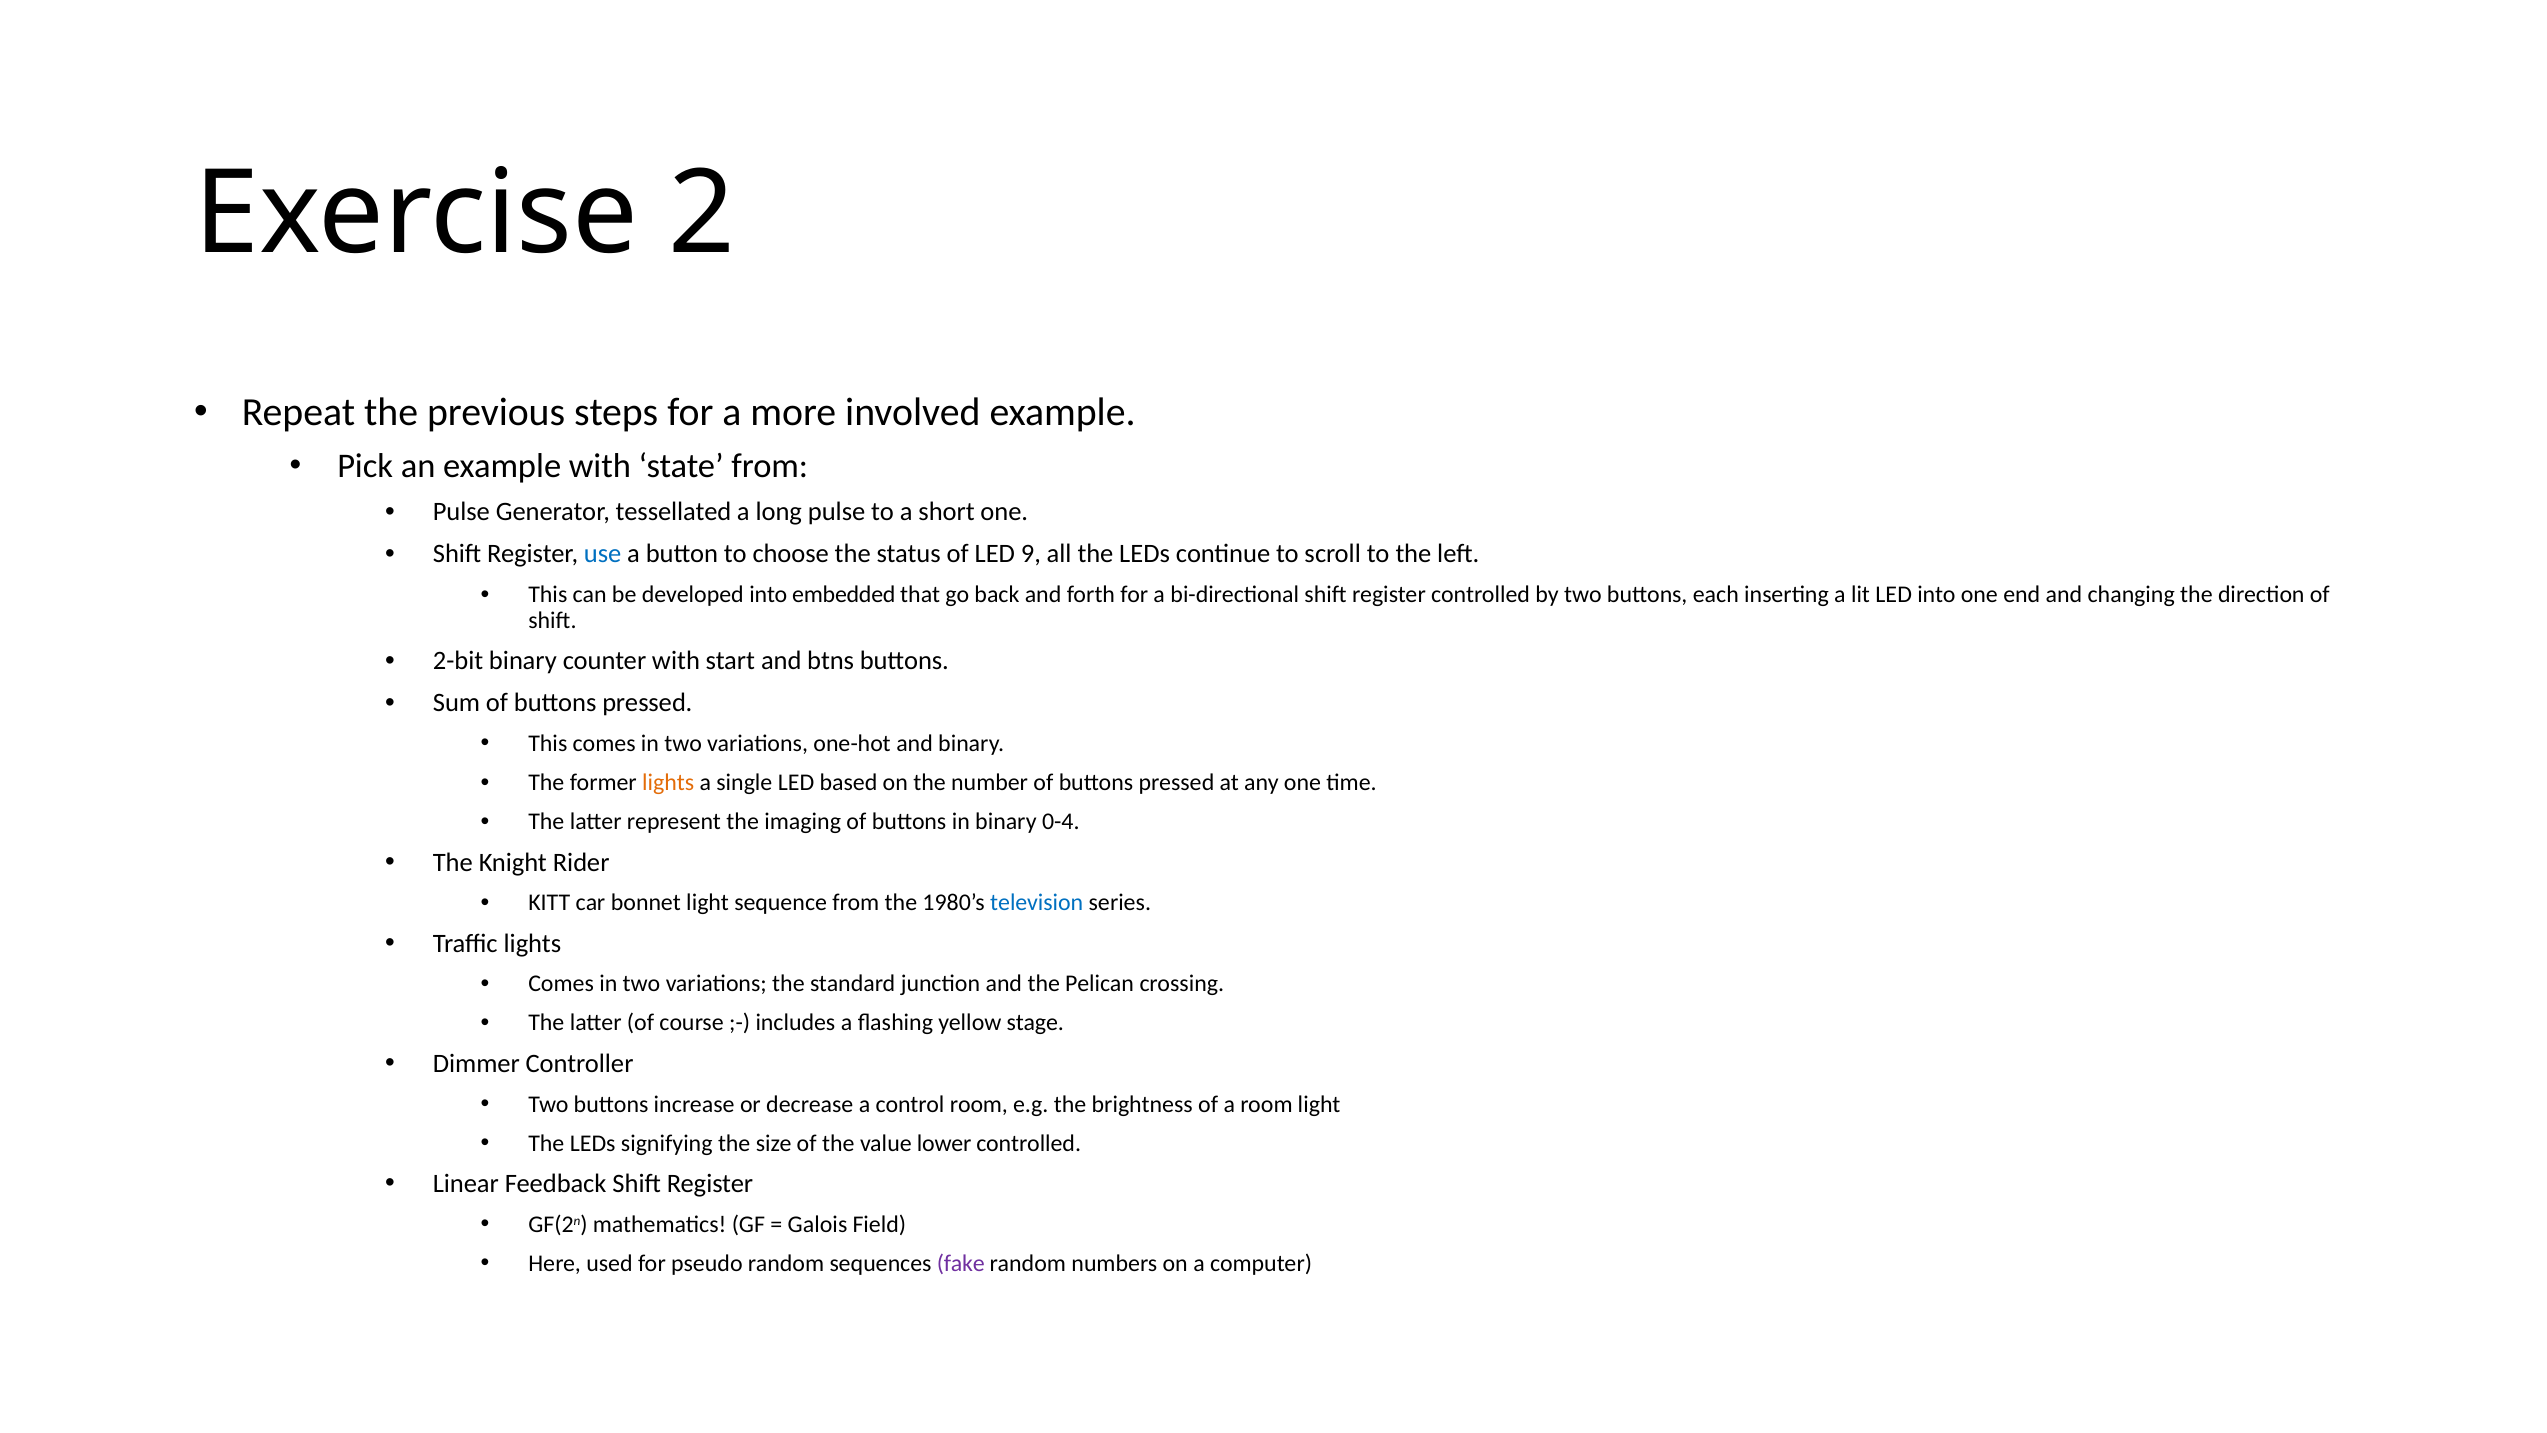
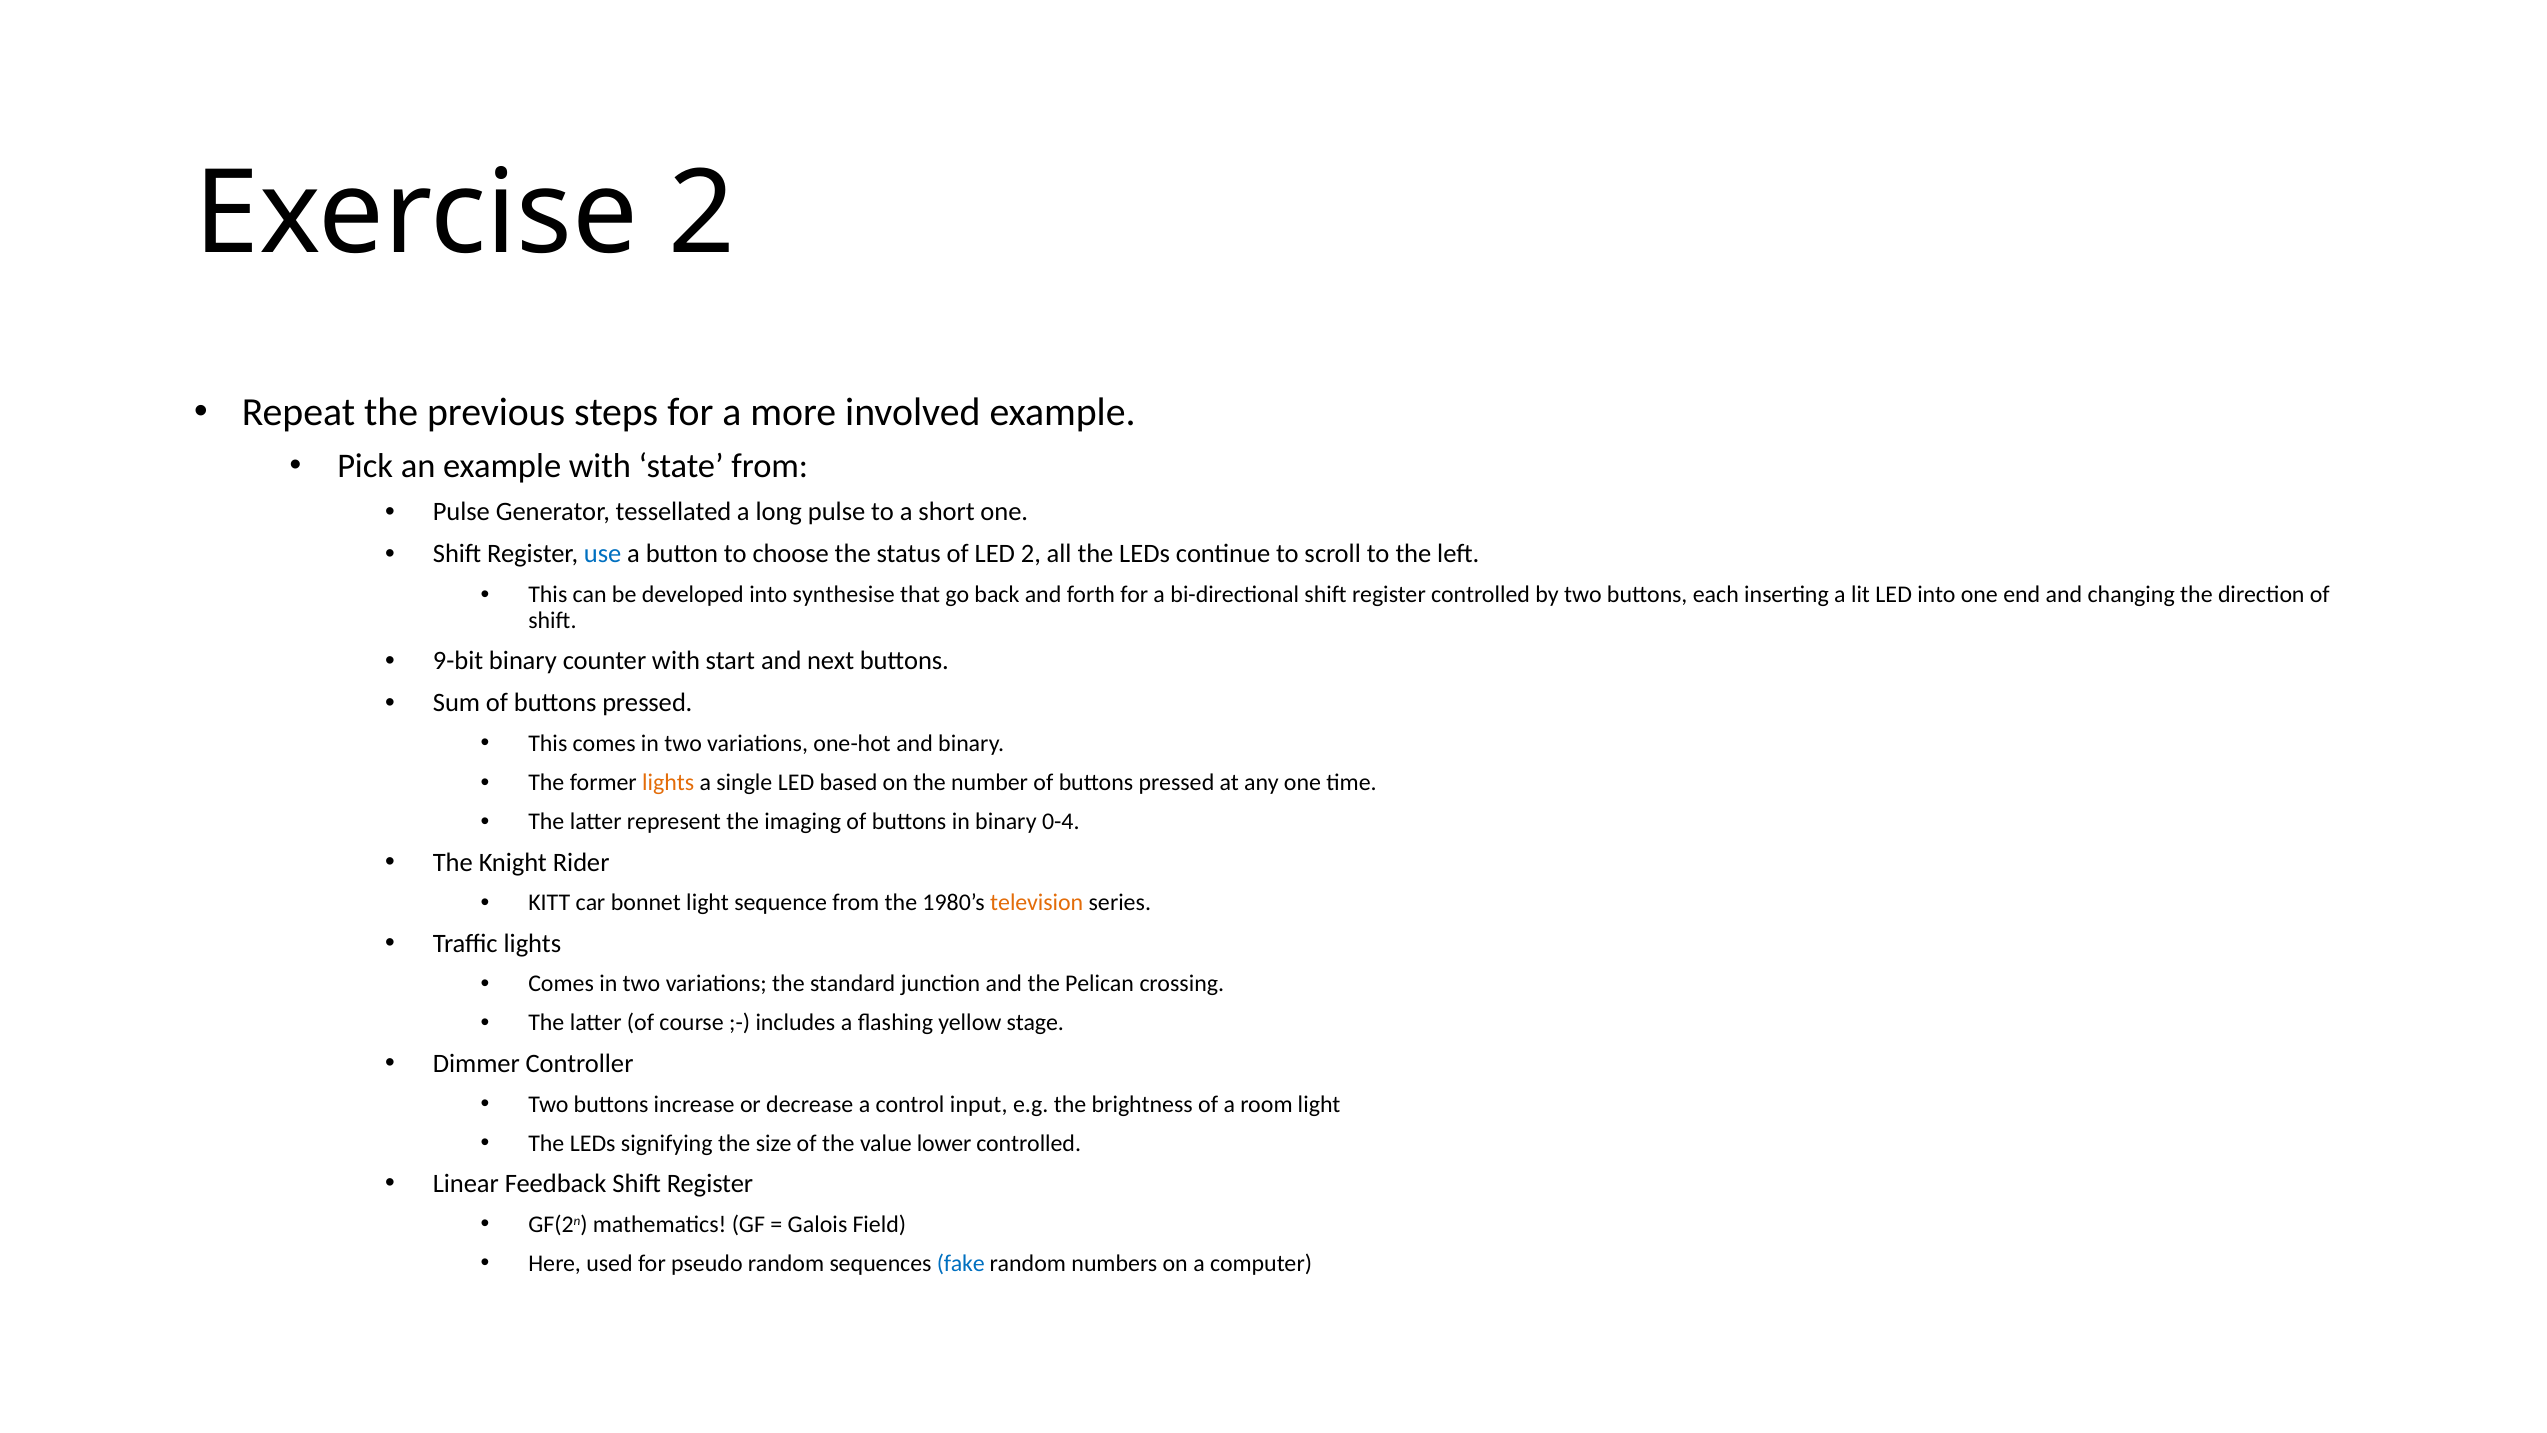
LED 9: 9 -> 2 (1031, 554)
embedded: embedded -> synthesise (844, 594)
2-bit: 2-bit -> 9-bit (458, 661)
btns: btns -> next (831, 661)
television colour: blue -> orange (1037, 903)
control room: room -> input (979, 1104)
fake colour: purple -> blue (961, 1263)
